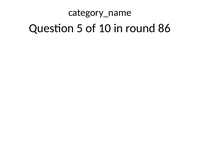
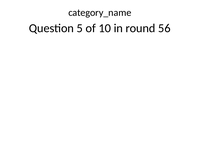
86: 86 -> 56 (164, 28)
